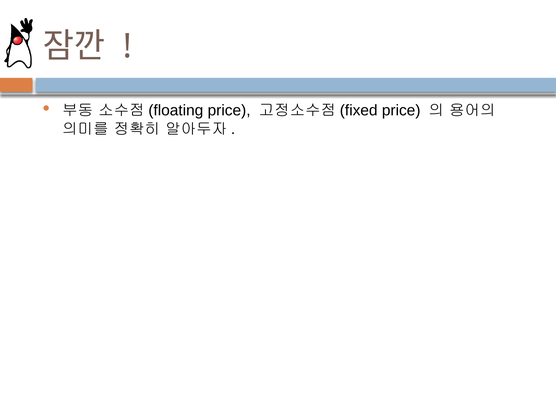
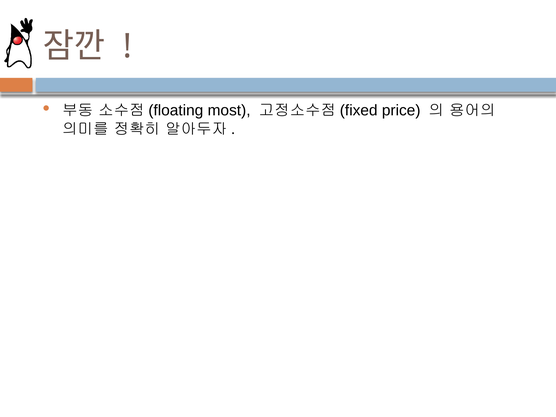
price: price -> most (229, 110)
